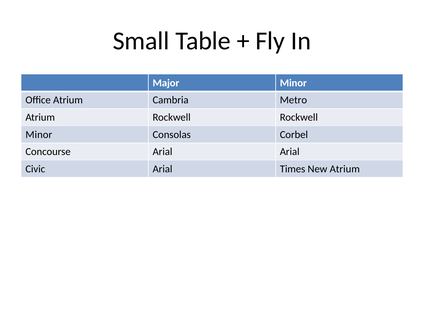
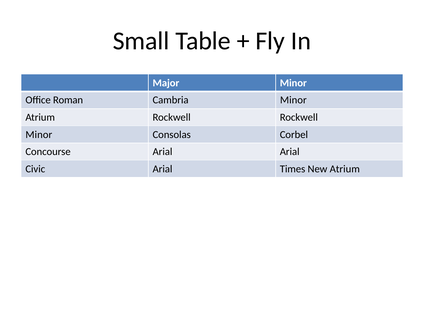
Office Atrium: Atrium -> Roman (68, 100)
Cambria Metro: Metro -> Minor (293, 100)
